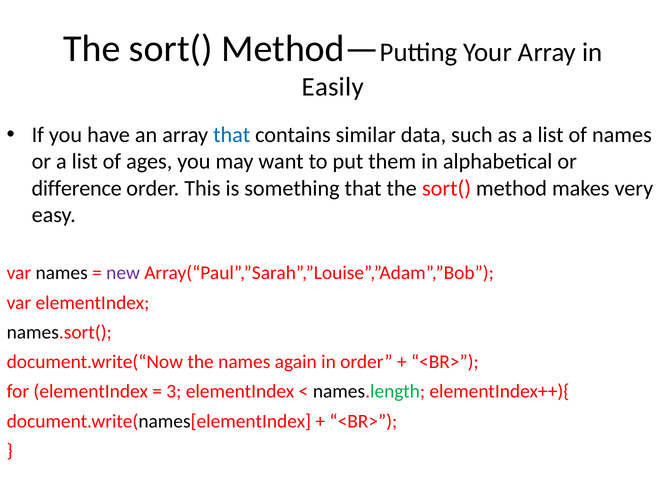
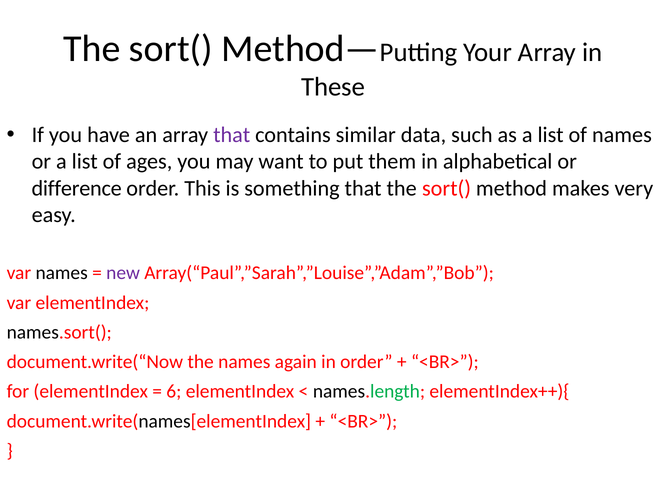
Easily: Easily -> These (333, 87)
that colour: blue -> purple (232, 135)
3: 3 -> 6 (174, 391)
